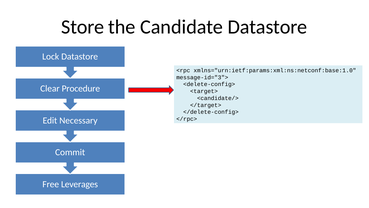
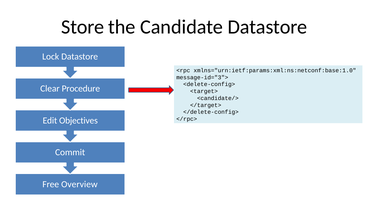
Necessary: Necessary -> Objectives (78, 120)
Leverages: Leverages -> Overview (79, 184)
